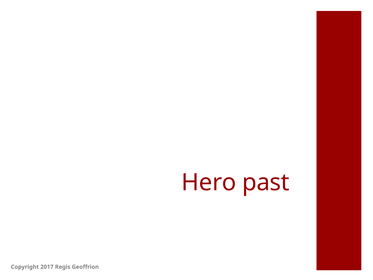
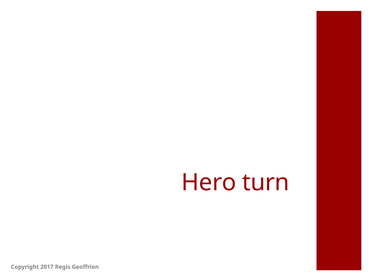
past: past -> turn (266, 182)
